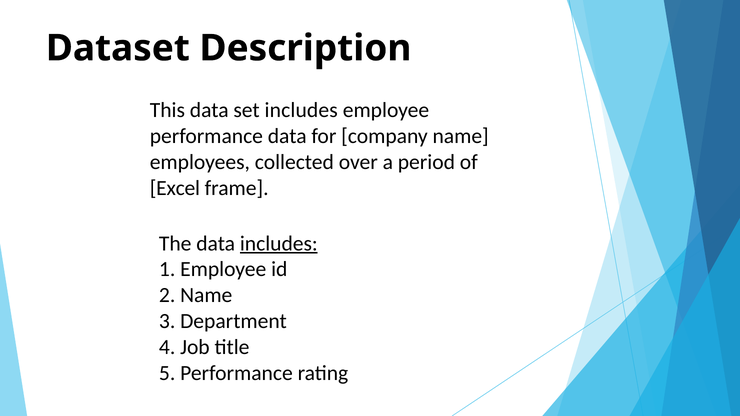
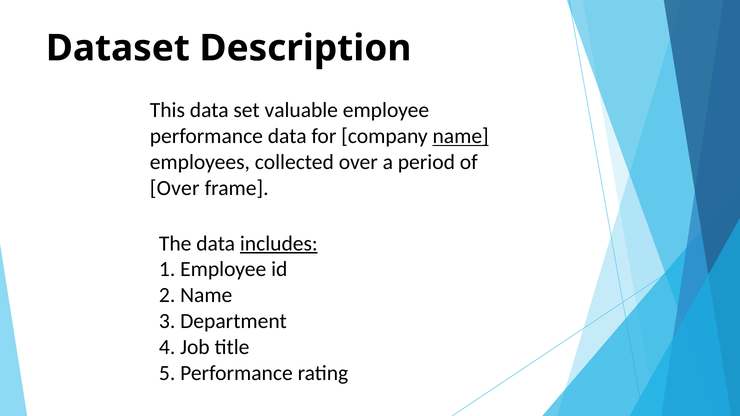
set includes: includes -> valuable (301, 110)
name underline: none -> present (461, 136)
Excel: Excel -> Over (175, 188)
